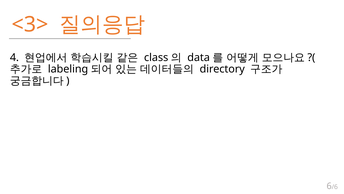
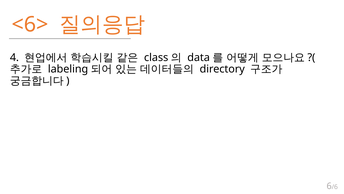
<3>: <3> -> <6> (30, 24)
